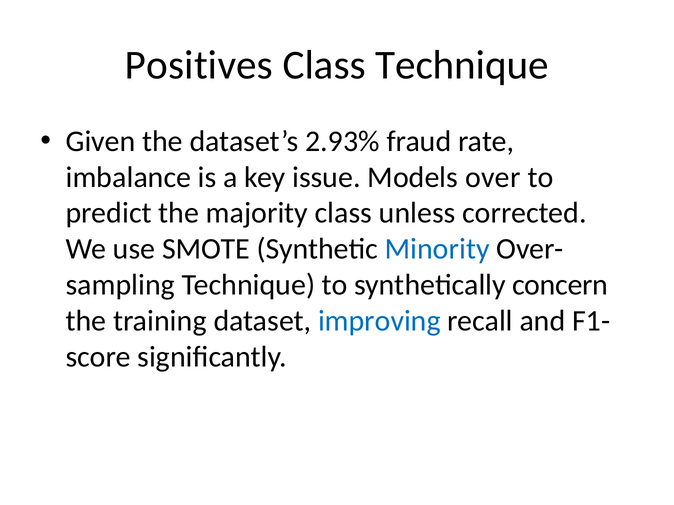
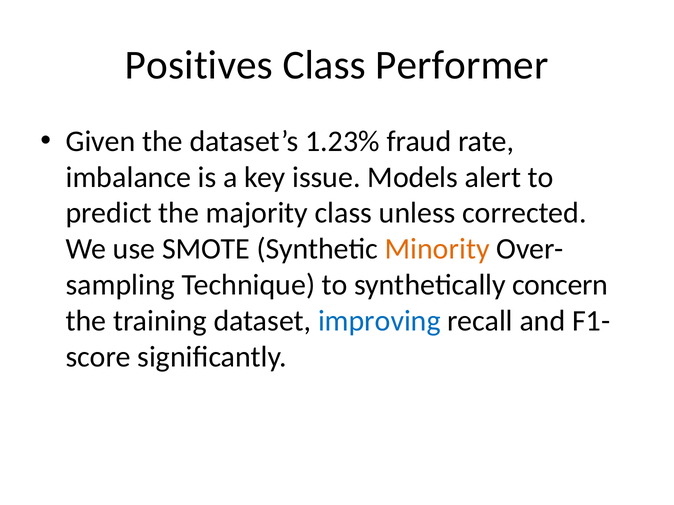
Class Technique: Technique -> Performer (462, 65)
2.93%: 2.93% -> 1.23% (342, 141)
over: over -> alert (493, 177)
Minority colour: blue -> orange (437, 249)
